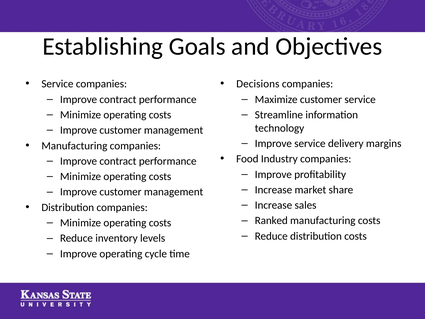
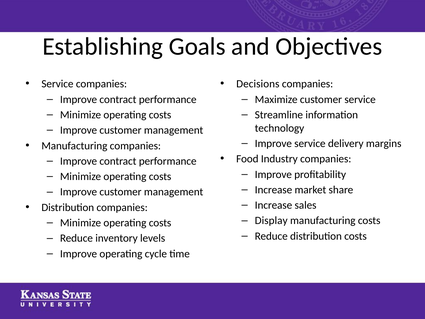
Ranked: Ranked -> Display (271, 221)
